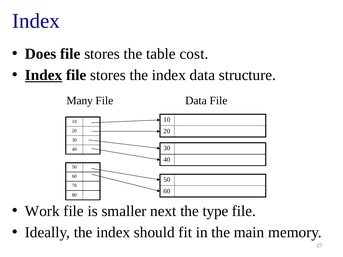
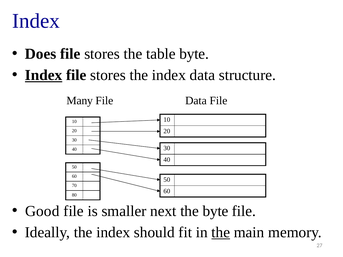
table cost: cost -> byte (194, 54)
Work: Work -> Good (42, 211)
the type: type -> byte (215, 211)
the underline: none -> present (221, 233)
